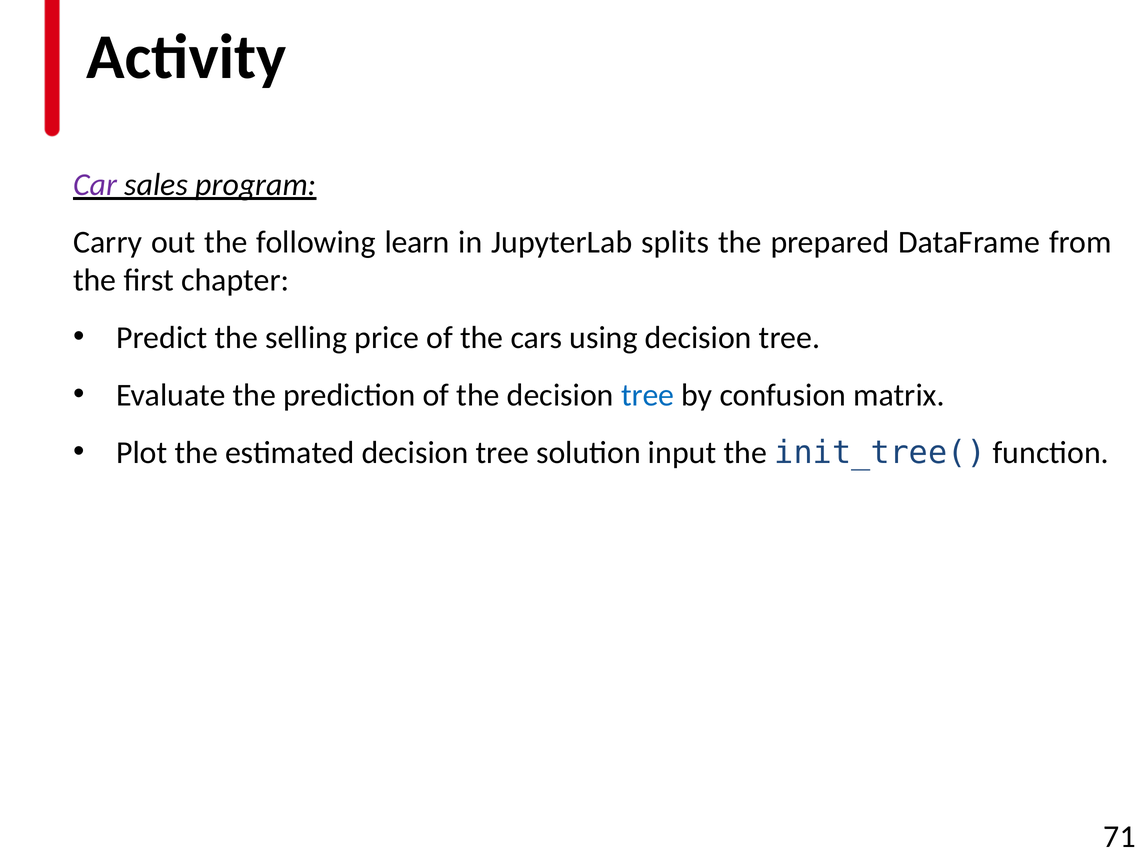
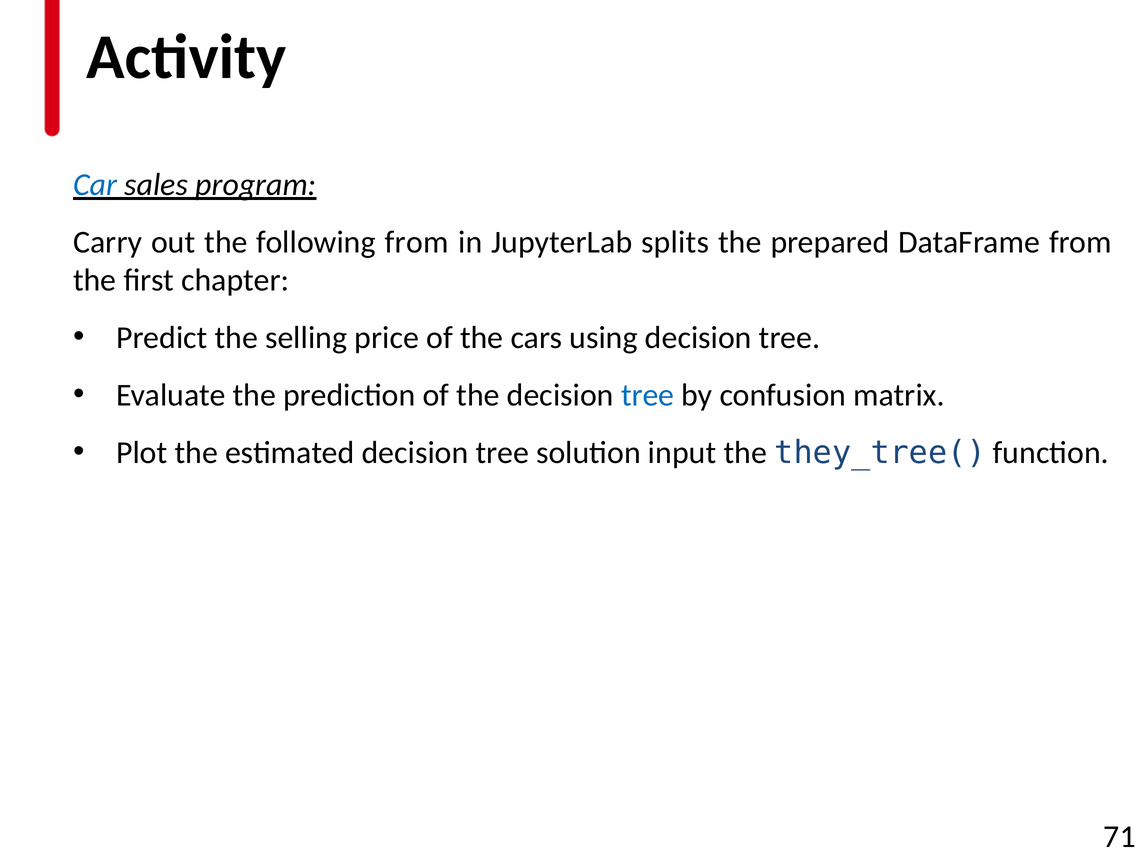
Car colour: purple -> blue (95, 185)
following learn: learn -> from (417, 242)
init_tree(: init_tree( -> they_tree( (880, 453)
